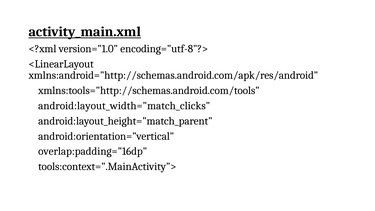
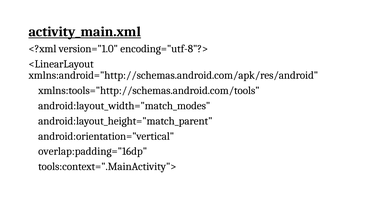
android:layout_width="match_clicks: android:layout_width="match_clicks -> android:layout_width="match_modes (124, 106)
